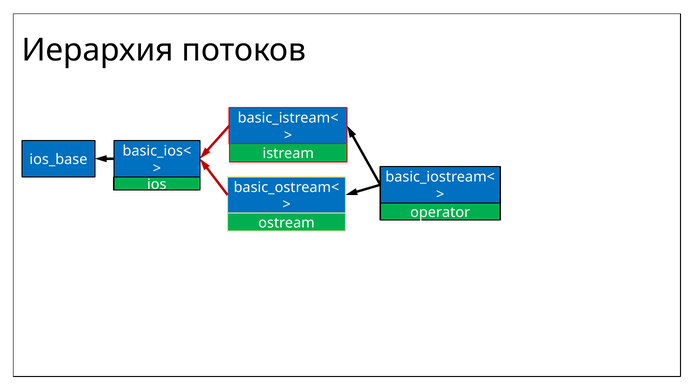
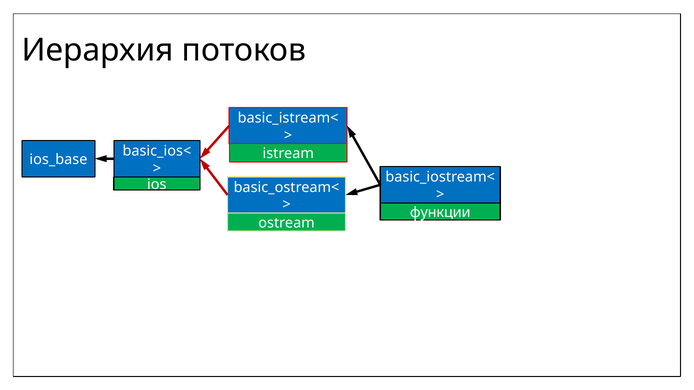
operator: operator -> функции (440, 213)
